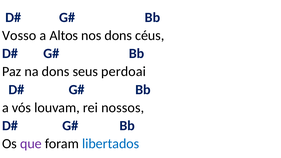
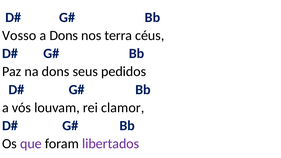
a Altos: Altos -> Dons (64, 35)
nos dons: dons -> terra (118, 35)
perdoai: perdoai -> pedidos (124, 72)
nossos: nossos -> clamor (123, 108)
libertados colour: blue -> purple (111, 144)
